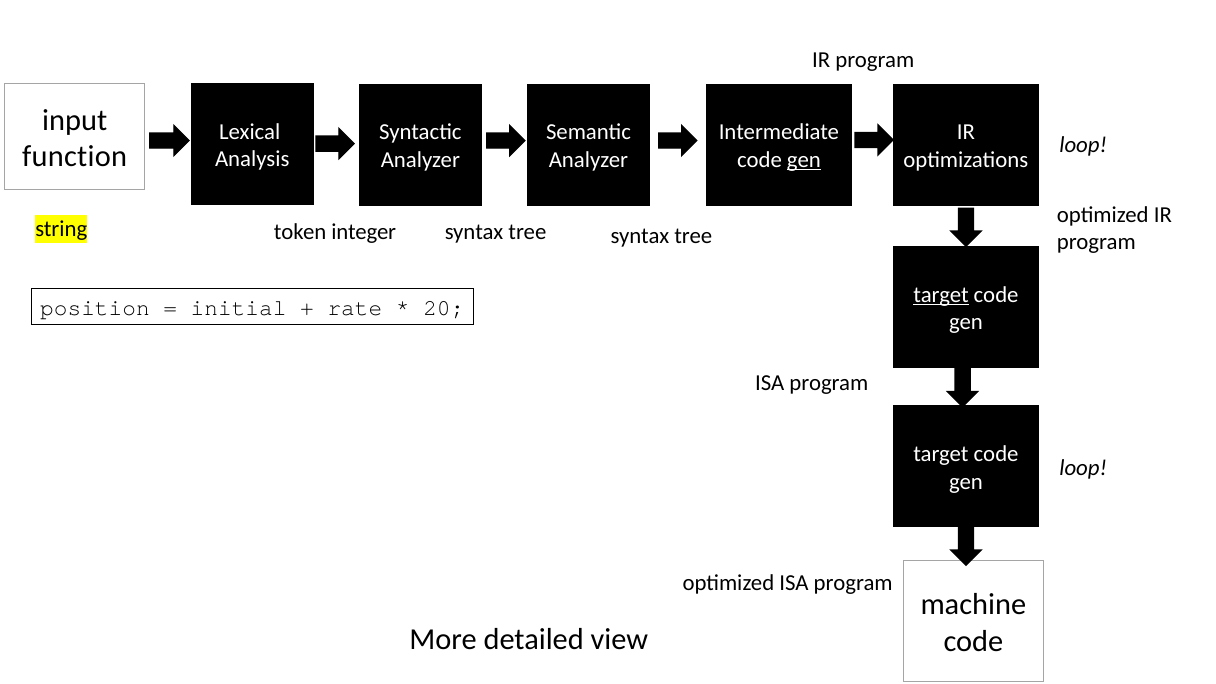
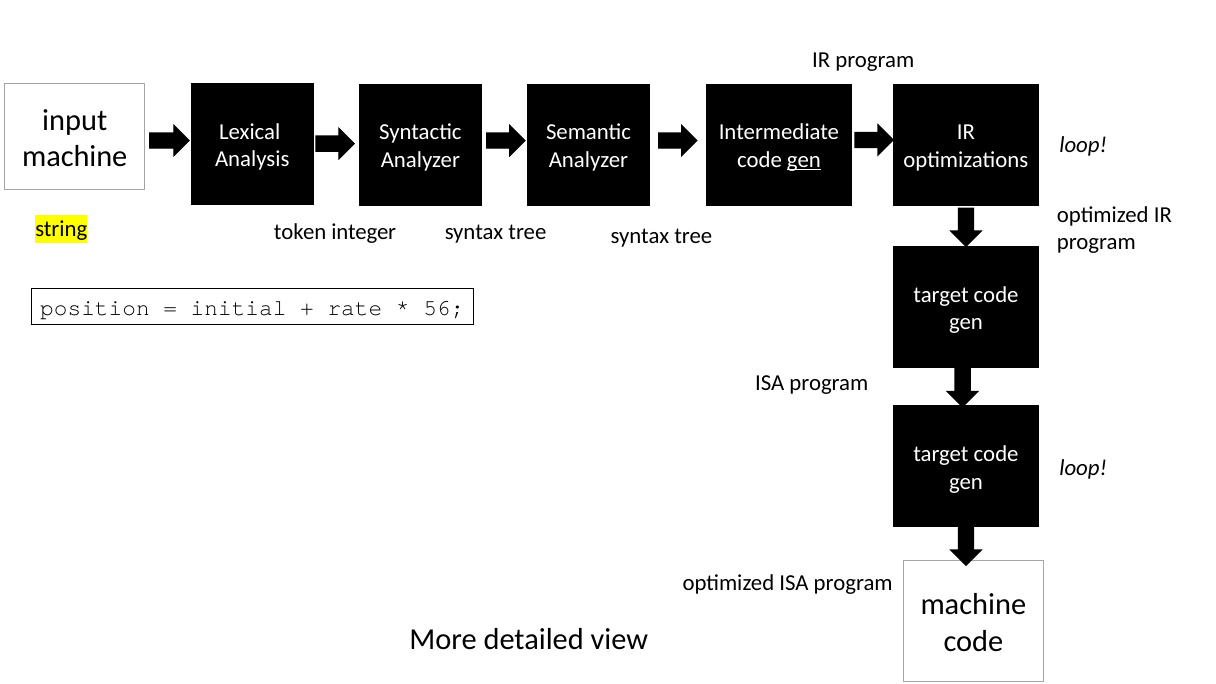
function: function -> machine (75, 157)
target underline: present -> none (941, 294)
20: 20 -> 56 (444, 308)
